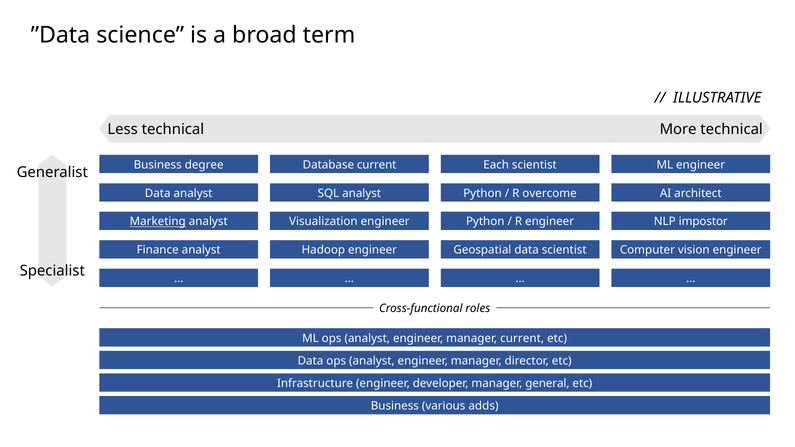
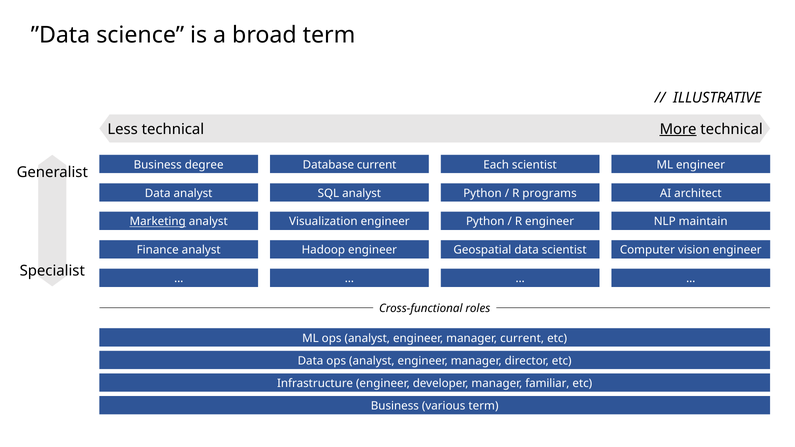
More underline: none -> present (678, 129)
overcome: overcome -> programs (550, 193)
impostor: impostor -> maintain (703, 222)
general: general -> familiar (547, 384)
various adds: adds -> term (483, 406)
